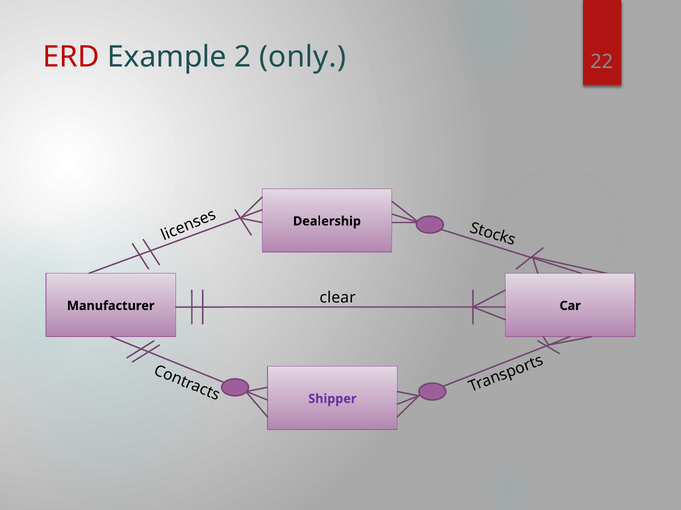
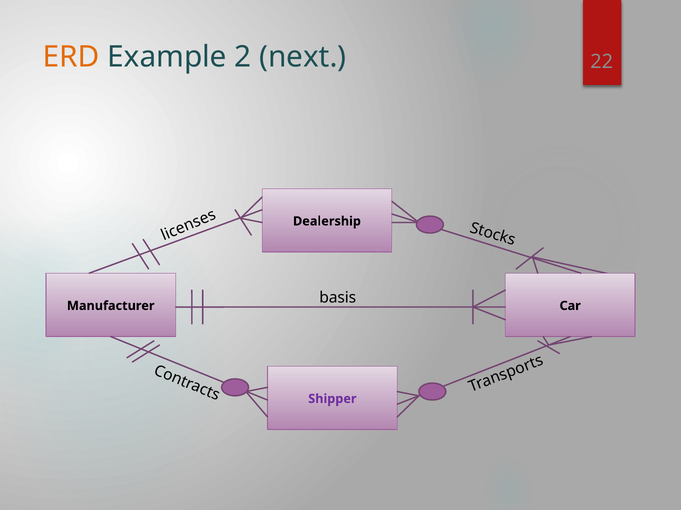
ERD colour: red -> orange (71, 57)
only: only -> next (303, 57)
clear: clear -> basis (338, 298)
